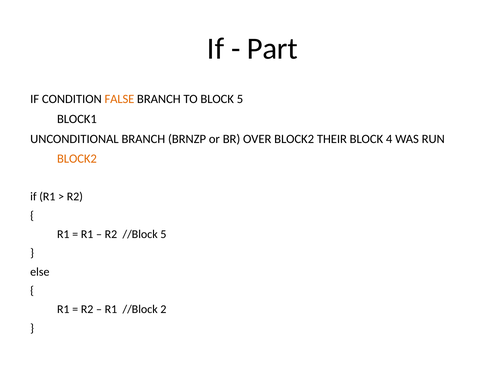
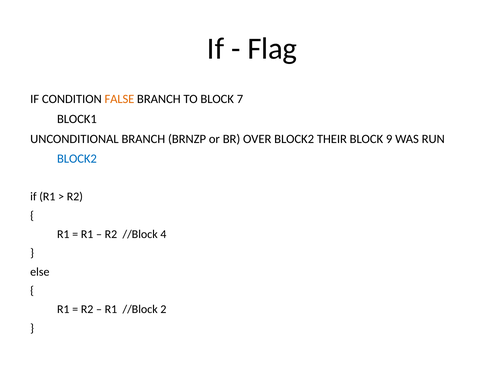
Part: Part -> Flag (272, 49)
BLOCK 5: 5 -> 7 (240, 99)
4: 4 -> 9 (389, 139)
BLOCK2 colour: orange -> blue (77, 159)
//Block 5: 5 -> 4 (163, 234)
